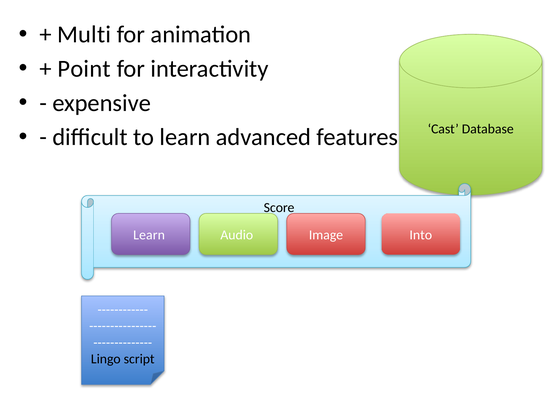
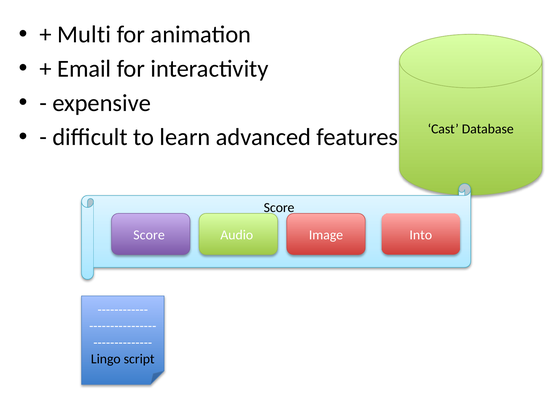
Point: Point -> Email (84, 69)
Learn: Learn -> Score (149, 235)
